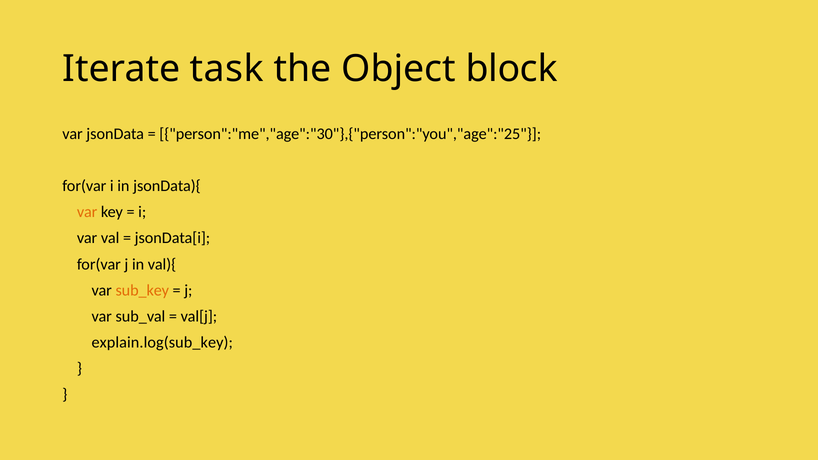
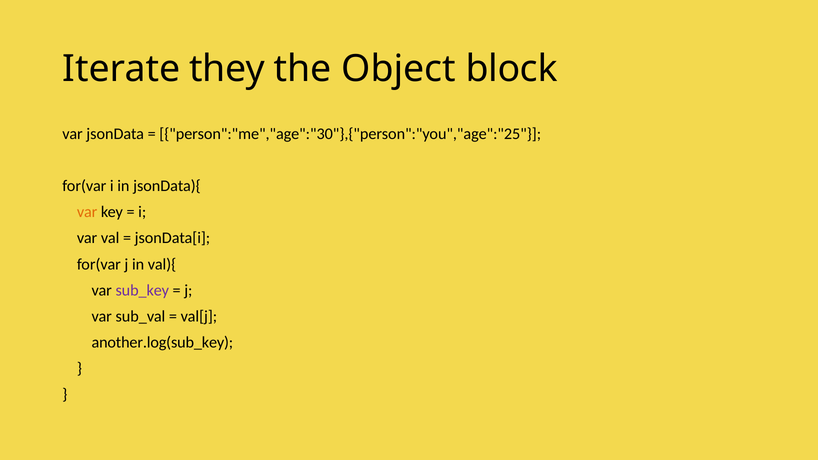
task: task -> they (227, 69)
sub_key colour: orange -> purple (142, 290)
explain.log(sub_key: explain.log(sub_key -> another.log(sub_key (162, 342)
